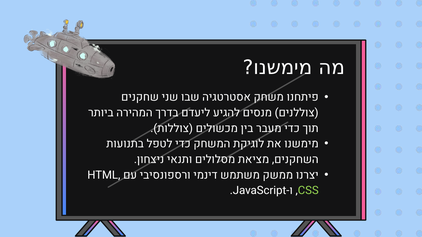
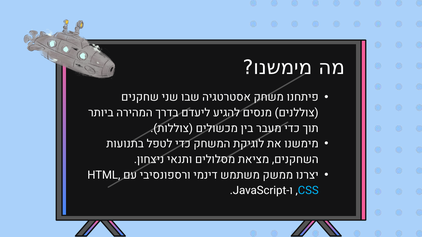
CSS colour: light green -> light blue (308, 191)
